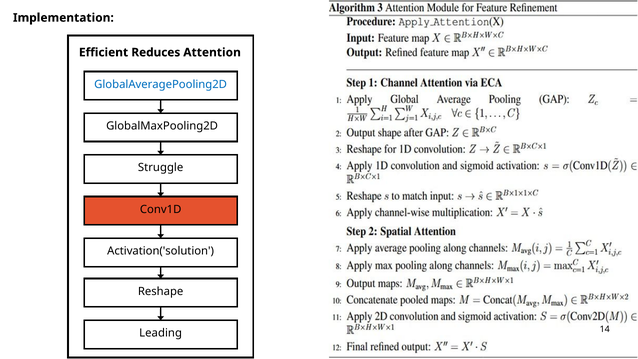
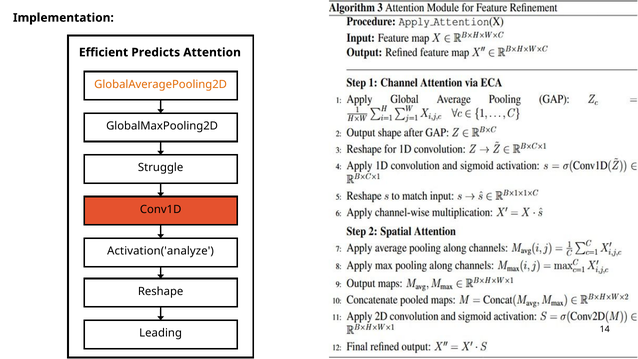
Reduces: Reduces -> Predicts (156, 52)
GlobalAveragePooling2D colour: blue -> orange (161, 84)
Activation('solution: Activation('solution -> Activation('analyze (161, 251)
